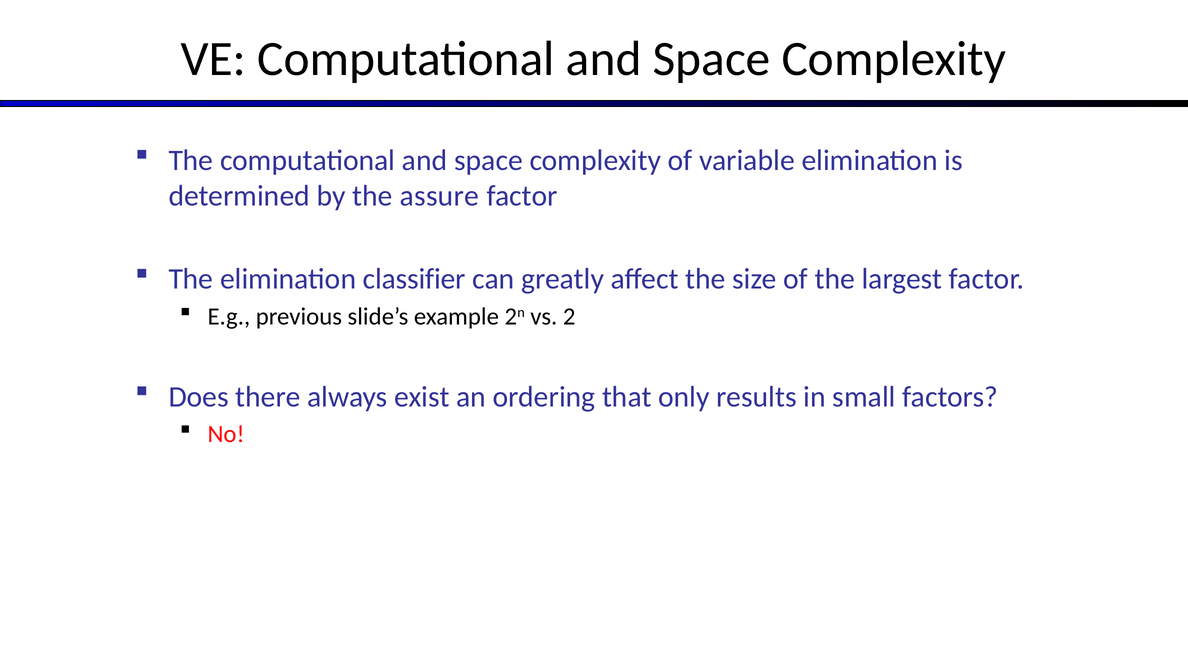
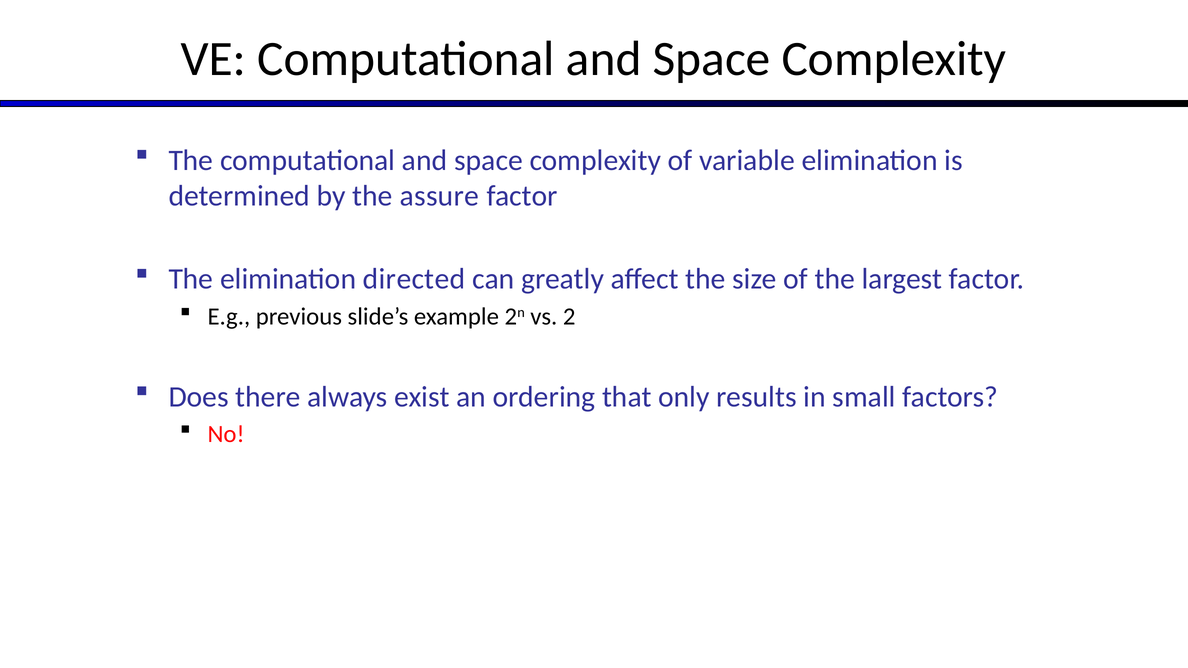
classifier: classifier -> directed (414, 279)
